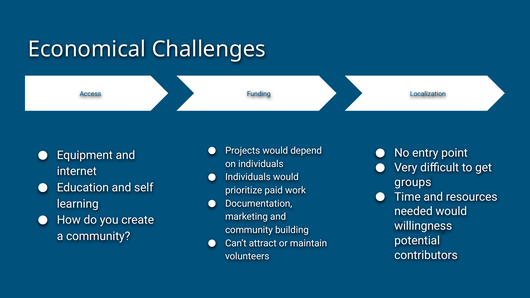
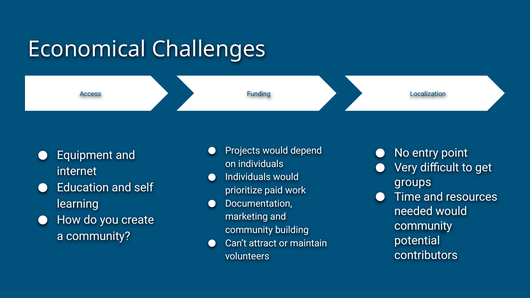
willingness: willingness -> community (423, 226)
